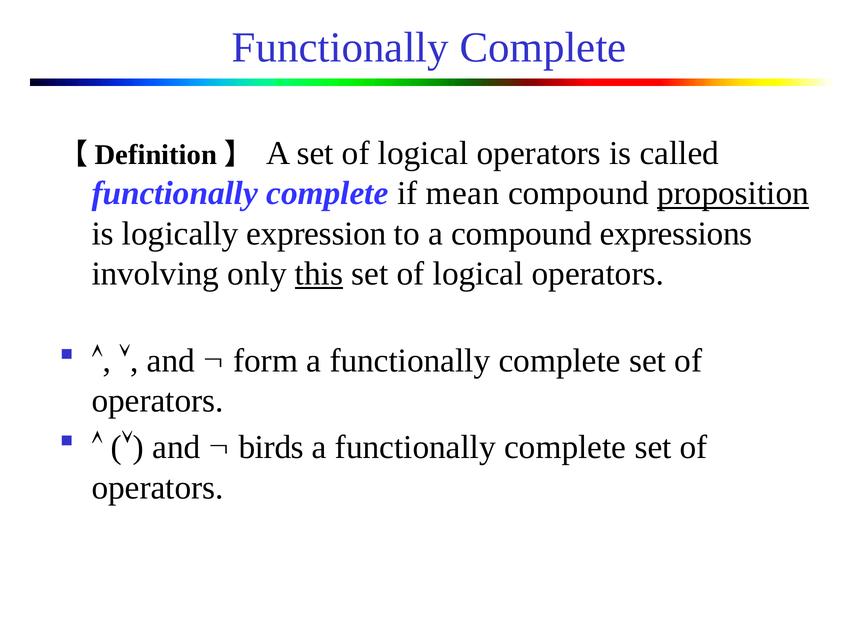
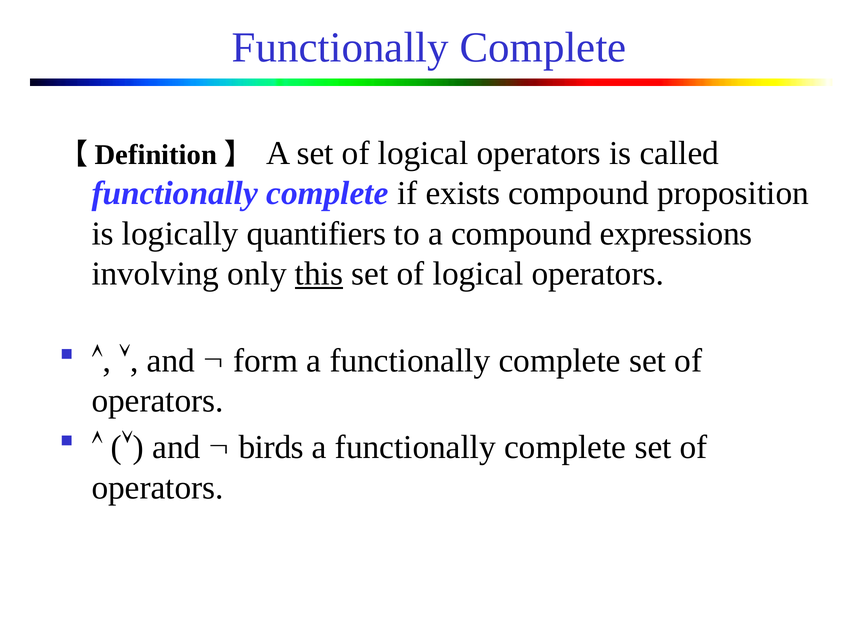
mean: mean -> exists (463, 194)
proposition underline: present -> none (733, 194)
expression: expression -> quantifiers (316, 234)
